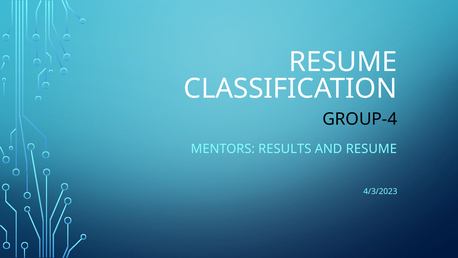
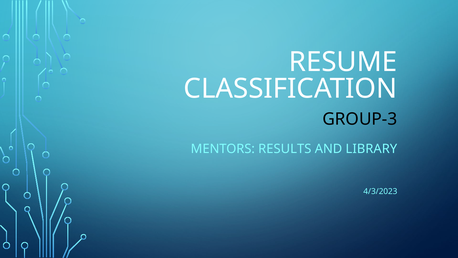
GROUP-4: GROUP-4 -> GROUP-3 (360, 119)
AND RESUME: RESUME -> LIBRARY (371, 149)
